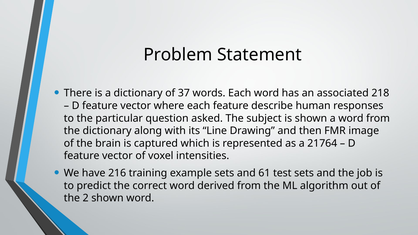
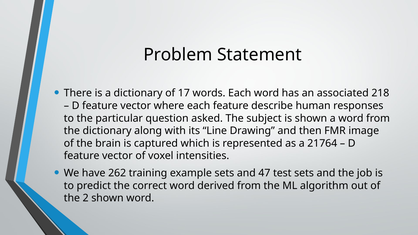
37: 37 -> 17 (184, 93)
216: 216 -> 262 (117, 173)
61: 61 -> 47 (264, 173)
